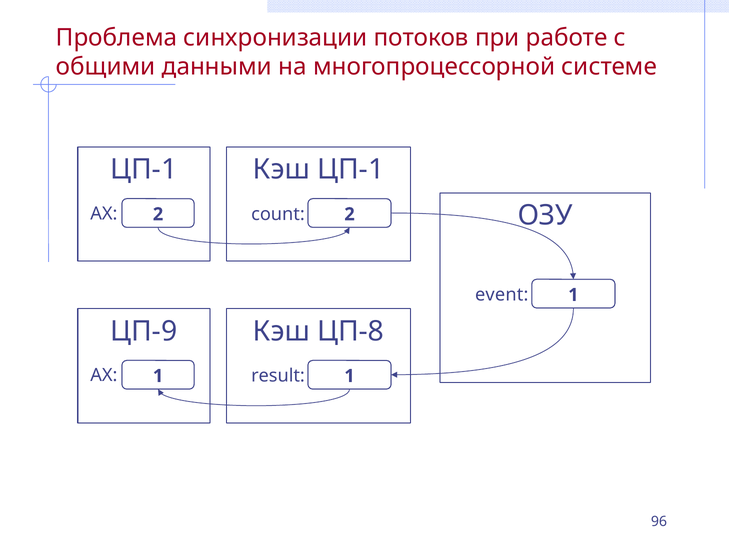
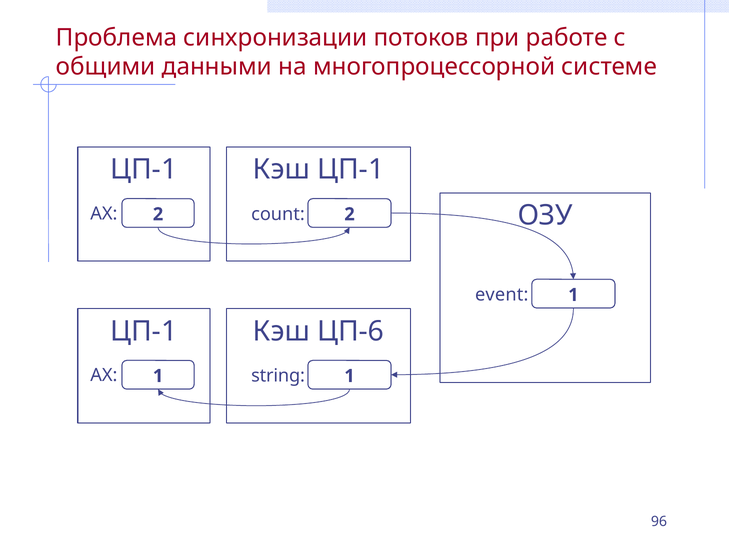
ЦП-9: ЦП-9 -> ЦП-1 (144, 331)
ЦП-8: ЦП-8 -> ЦП-6 (351, 331)
result: result -> string (278, 376)
